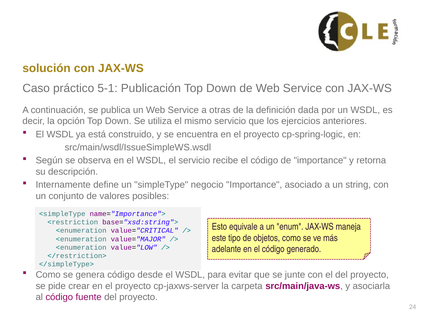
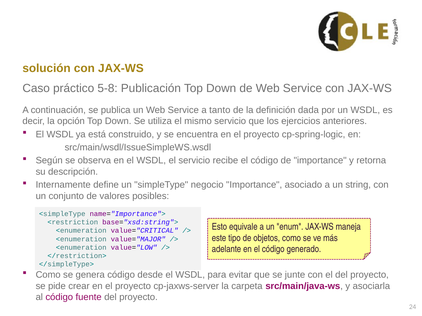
5-1: 5-1 -> 5-8 (108, 88)
otras: otras -> tanto (220, 110)
